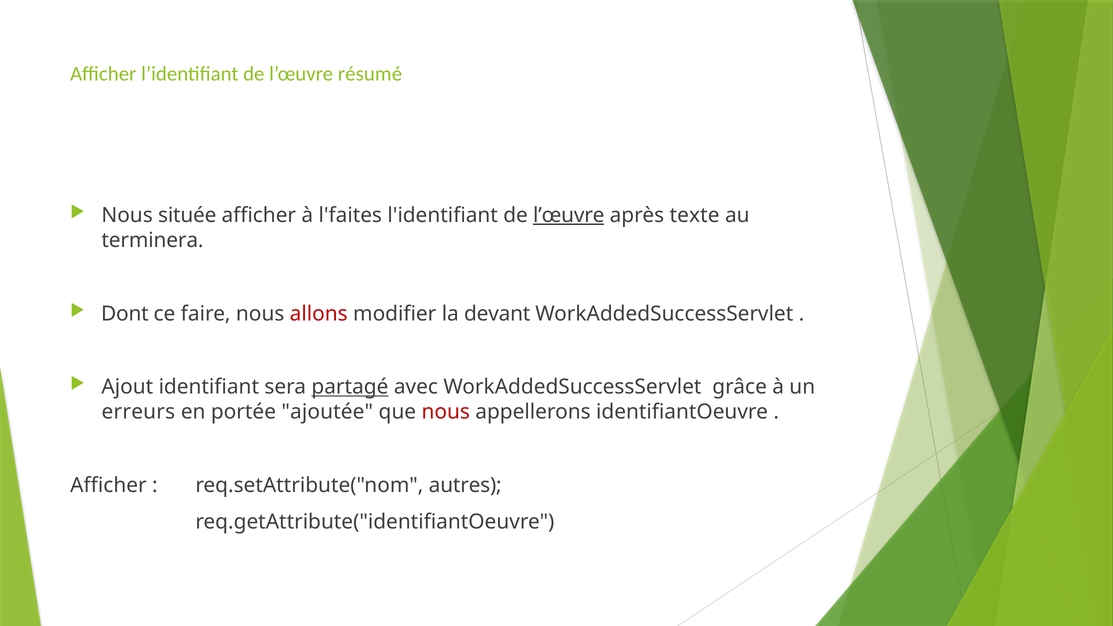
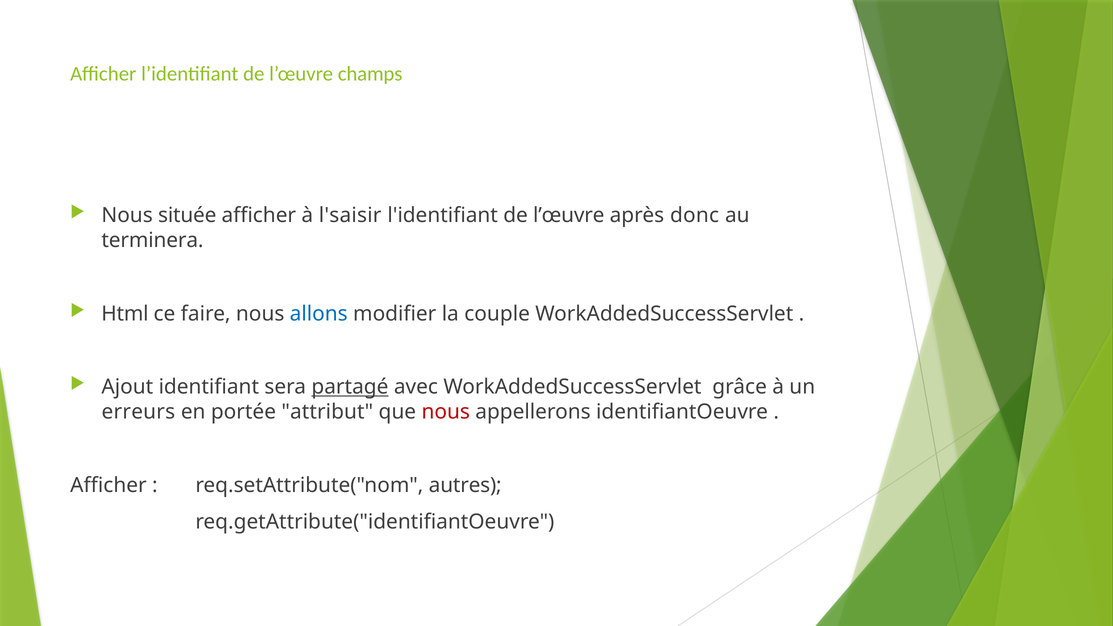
résumé: résumé -> champs (370, 74)
l'faites: l'faites -> l'saisir (350, 215)
l’œuvre underline: present -> none (569, 215)
texte: texte -> donc (695, 215)
Dont: Dont -> Html (125, 314)
allons colour: red -> blue (319, 314)
devant: devant -> couple (497, 314)
ajoutée: ajoutée -> attribut (327, 412)
